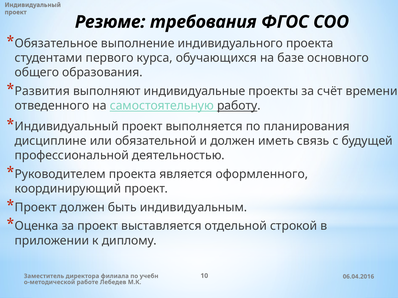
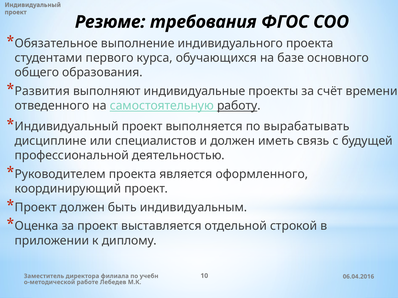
планирования: планирования -> вырабатывать (307, 127)
обязательной: обязательной -> специалистов (156, 141)
